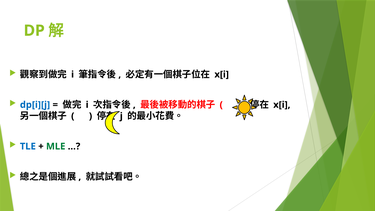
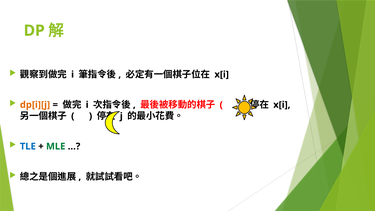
dp[i][j colour: blue -> orange (35, 105)
